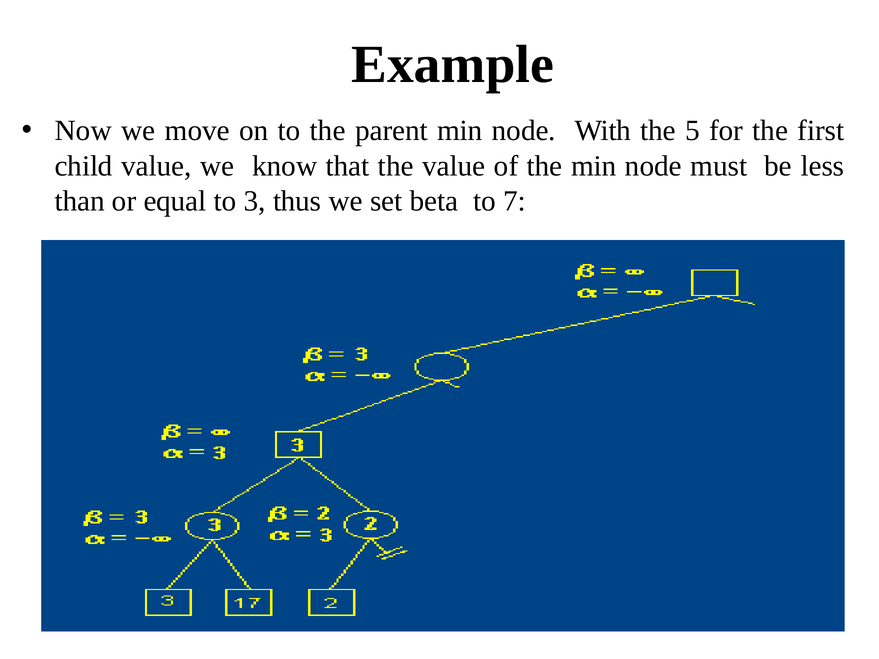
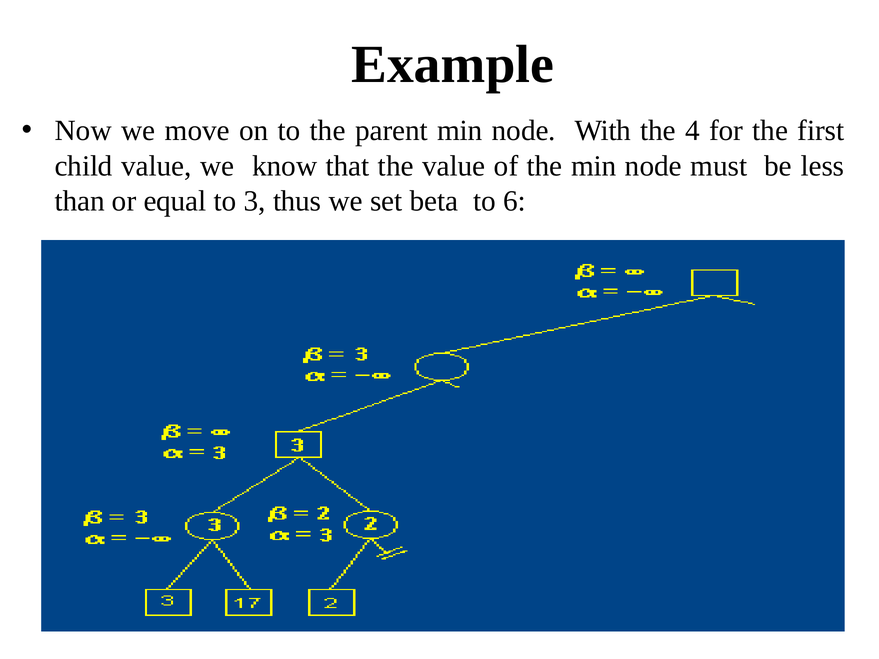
5: 5 -> 4 (692, 131)
7: 7 -> 6 (514, 201)
